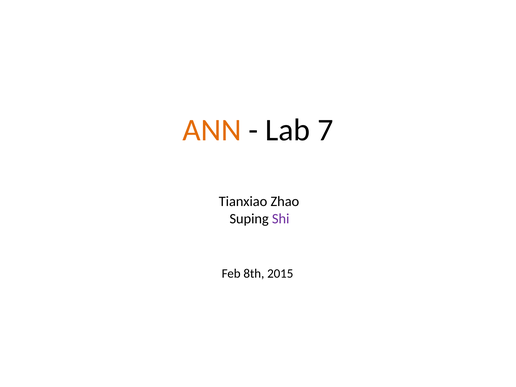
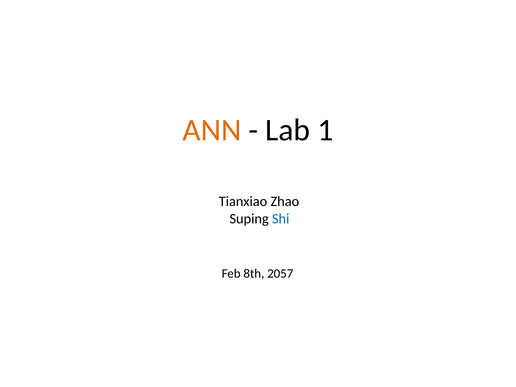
7: 7 -> 1 (325, 130)
Shi colour: purple -> blue (281, 219)
2015: 2015 -> 2057 (280, 274)
